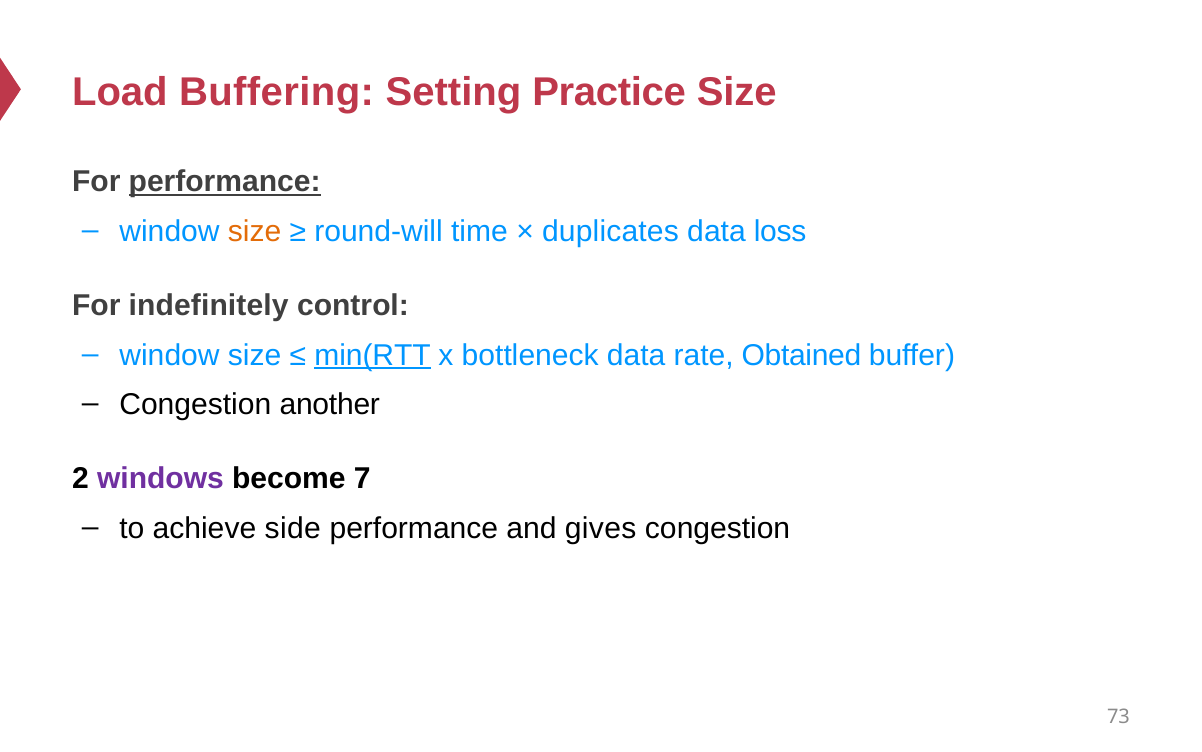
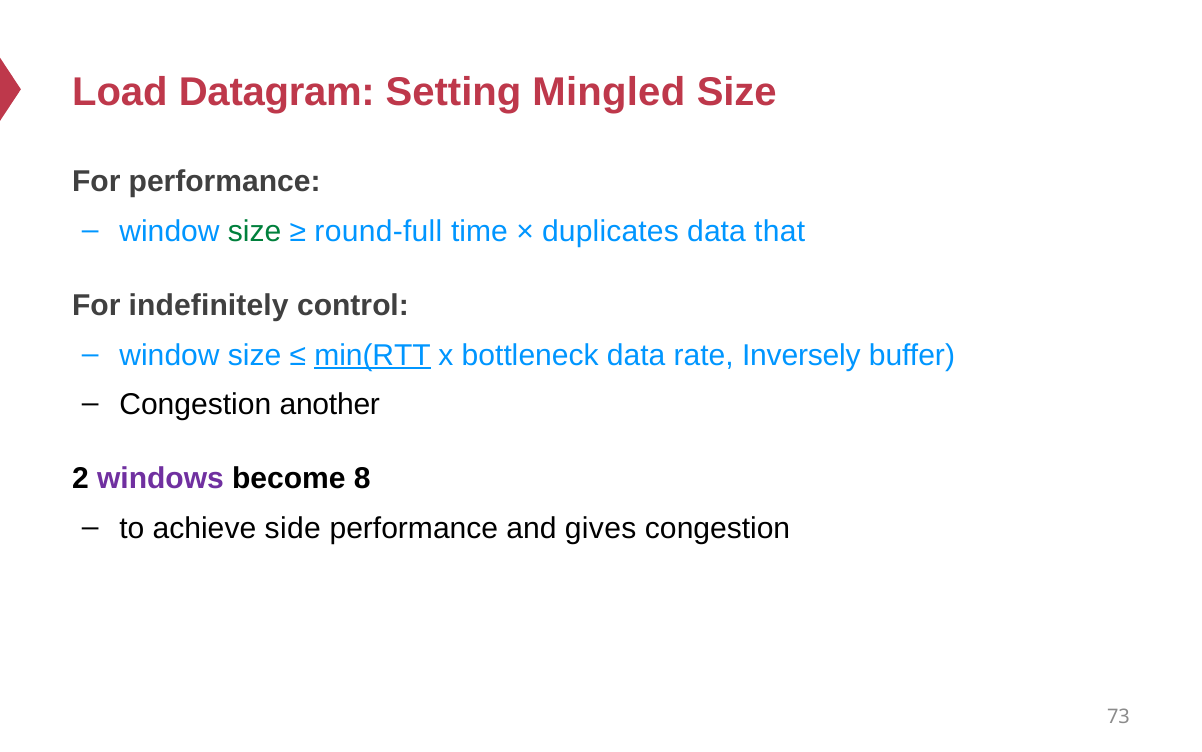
Buffering: Buffering -> Datagram (277, 92)
Practice: Practice -> Mingled (609, 92)
performance underline: present -> none (225, 182)
size colour: orange -> green (255, 231)
round-will: round-will -> round-full (378, 231)
loss: loss -> that (780, 231)
Obtained: Obtained -> Inversely (801, 355)
7: 7 -> 8 (362, 479)
